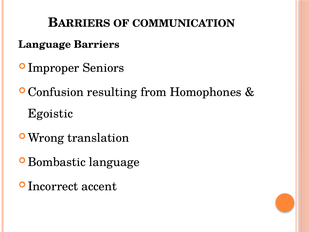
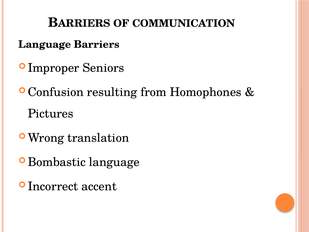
Egoistic: Egoistic -> Pictures (51, 114)
